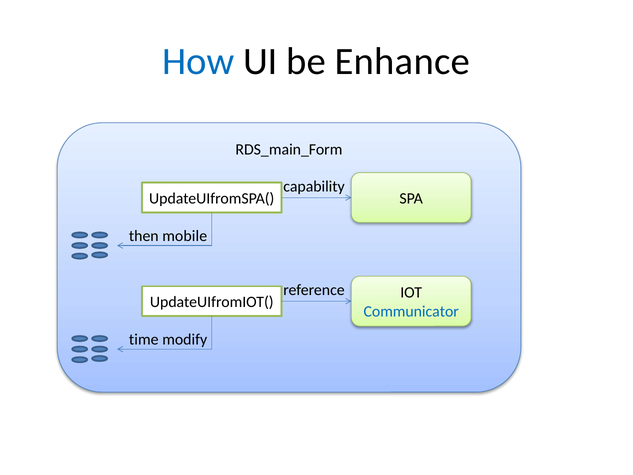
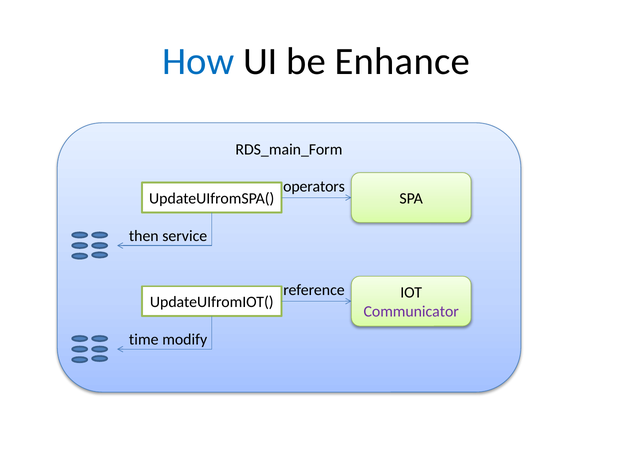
capability: capability -> operators (314, 186)
mobile: mobile -> service (185, 236)
Communicator colour: blue -> purple (411, 312)
